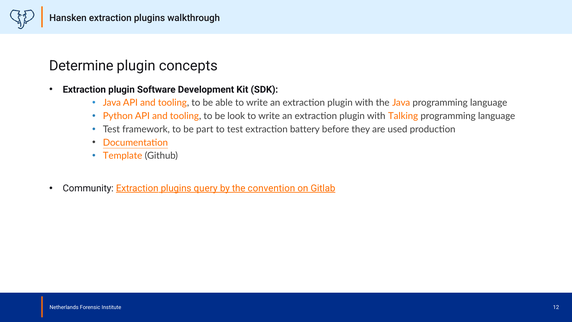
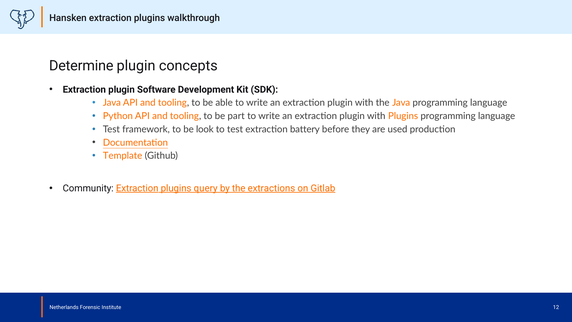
look: look -> part (236, 116)
with Talking: Talking -> Plugins (403, 116)
part: part -> look (205, 129)
convention: convention -> extractions (271, 188)
